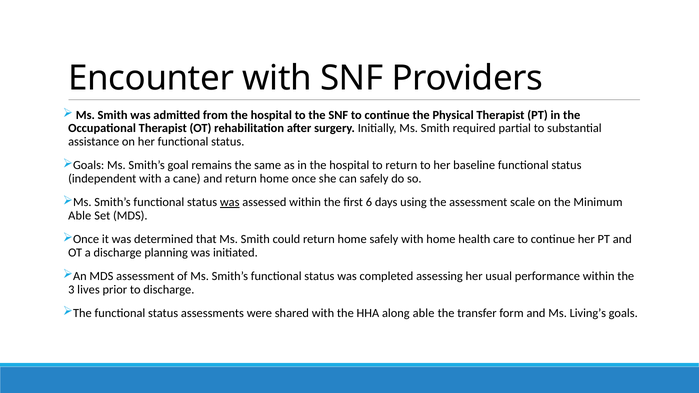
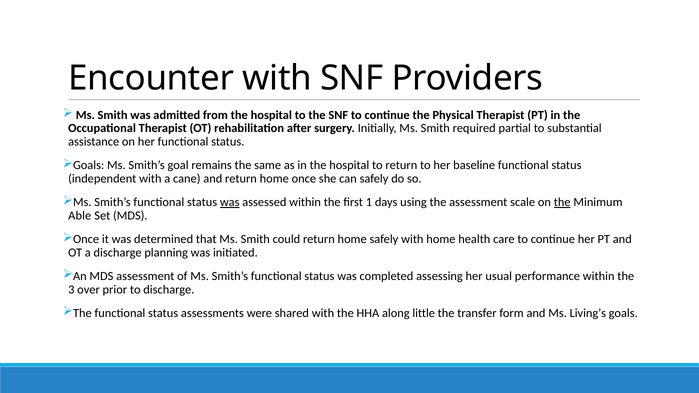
6: 6 -> 1 (369, 202)
the underline: none -> present (562, 202)
lives: lives -> over (89, 290)
along able: able -> little (424, 313)
